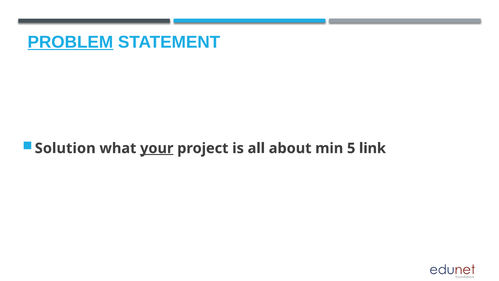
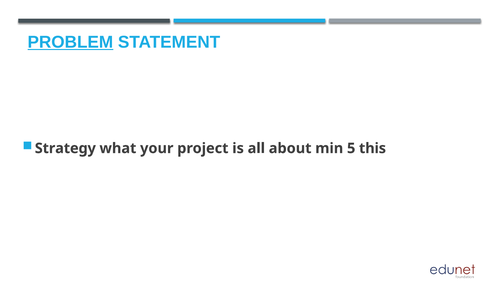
Solution: Solution -> Strategy (65, 148)
your underline: present -> none (157, 148)
link: link -> this (373, 148)
